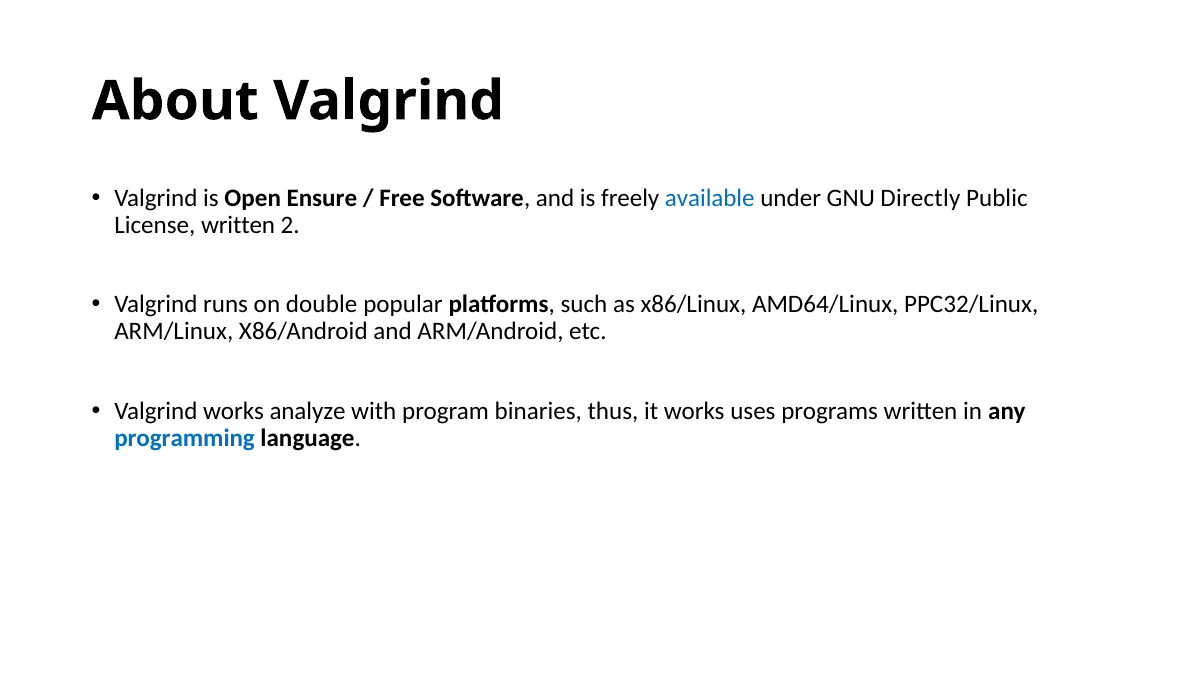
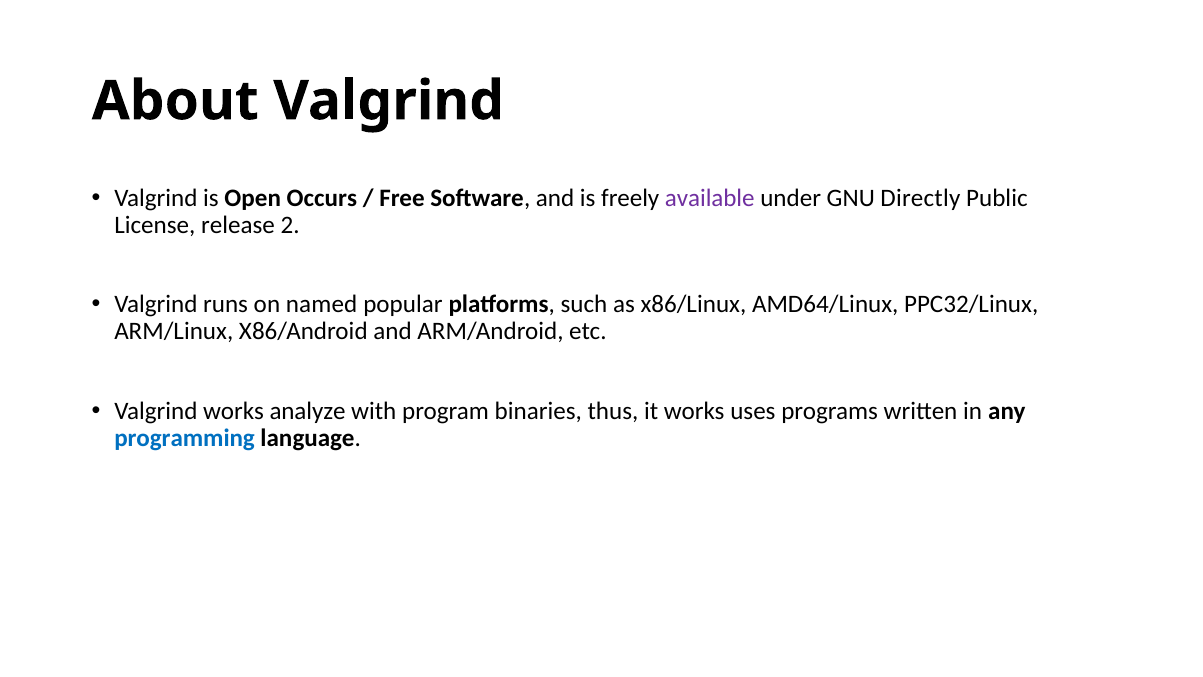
Ensure: Ensure -> Occurs (322, 198)
available colour: blue -> purple (710, 198)
License written: written -> release (238, 225)
double: double -> named (322, 304)
